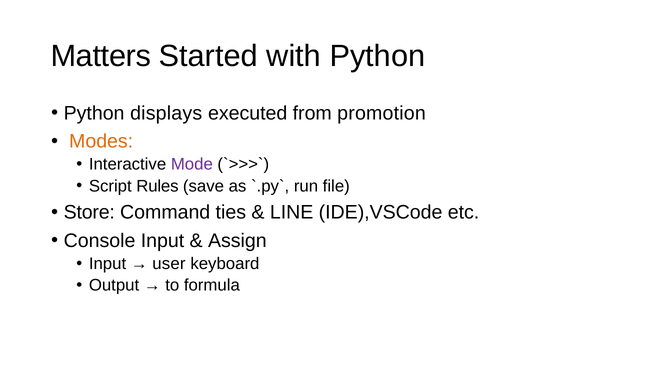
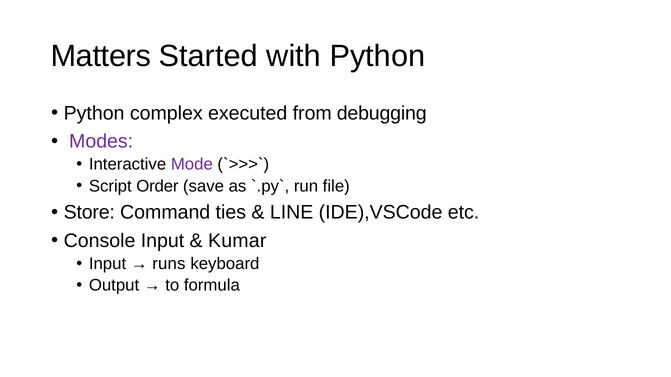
displays: displays -> complex (166, 113)
promotion: promotion -> debugging (382, 113)
Modes colour: orange -> purple (101, 142)
Rules: Rules -> Order (157, 186)
Assign: Assign -> Kumar (237, 241)
user: user -> runs (169, 264)
